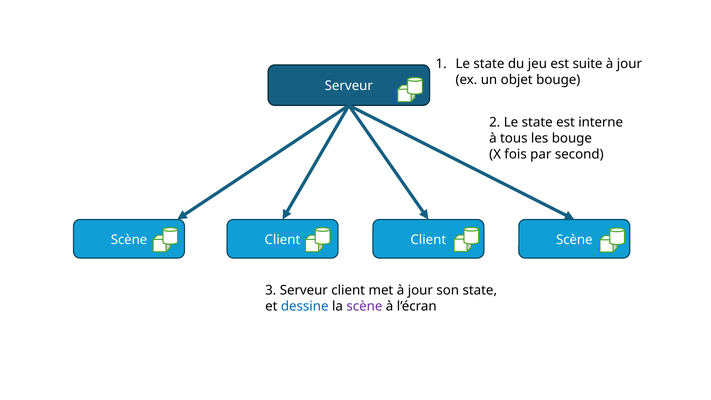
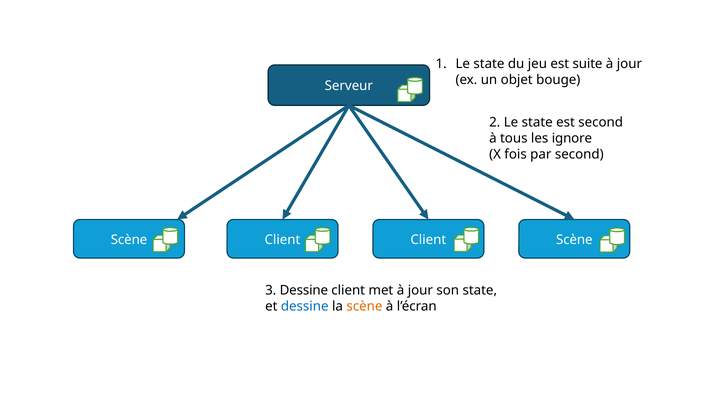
est interne: interne -> second (601, 122)
les bouge: bouge -> ignore (572, 138)
3 Serveur: Serveur -> Dessine (304, 290)
scène colour: purple -> orange (364, 306)
